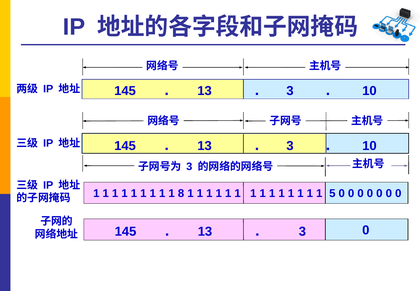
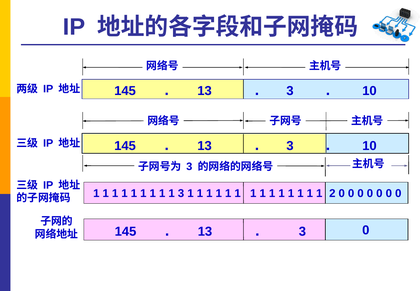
1 8: 8 -> 3 (181, 193)
5: 5 -> 2 (332, 193)
